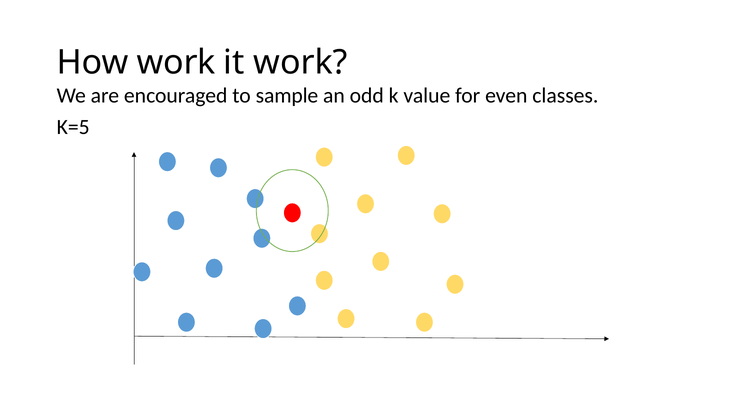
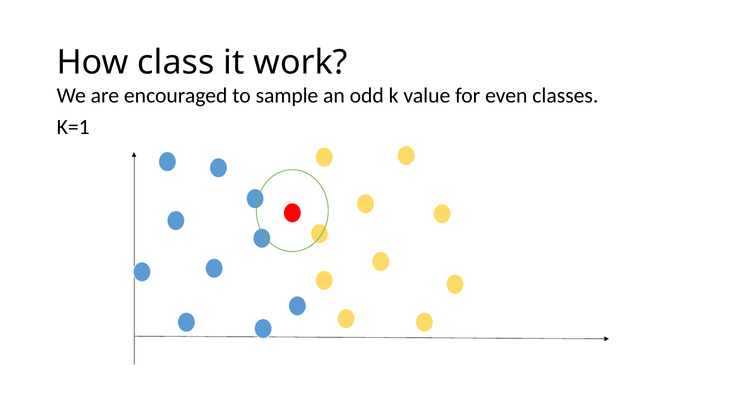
How work: work -> class (176, 62)
K=5: K=5 -> K=1 (73, 127)
